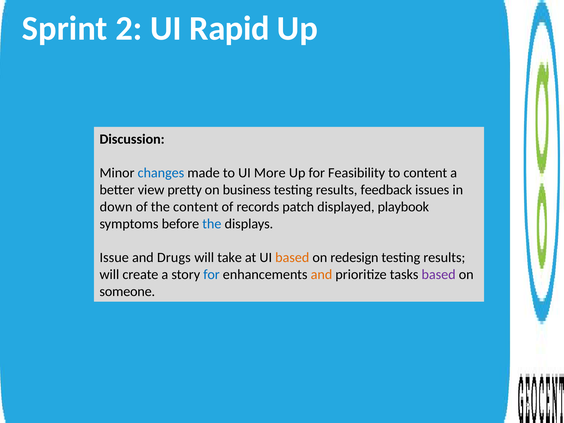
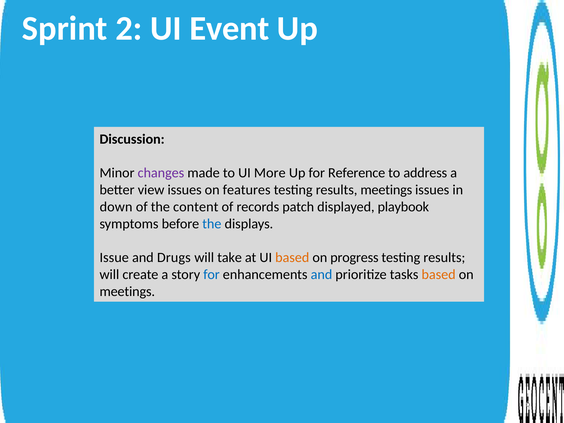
Rapid: Rapid -> Event (229, 28)
changes colour: blue -> purple (161, 173)
Feasibility: Feasibility -> Reference (357, 173)
to content: content -> address (425, 173)
view pretty: pretty -> issues (185, 190)
business: business -> features (247, 190)
results feedback: feedback -> meetings (386, 190)
redesign: redesign -> progress (354, 258)
and colour: orange -> blue (321, 274)
based colour: purple -> orange (439, 274)
someone: someone -> meetings (127, 291)
